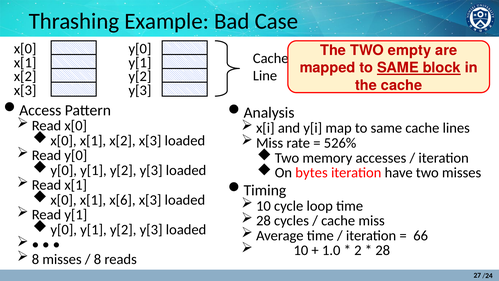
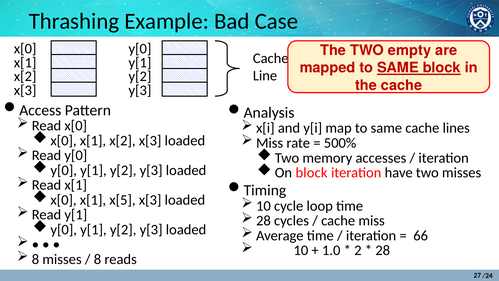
526%: 526% -> 500% (340, 143)
On bytes: bytes -> block (312, 173)
x[6: x[6 -> x[5 (122, 200)
